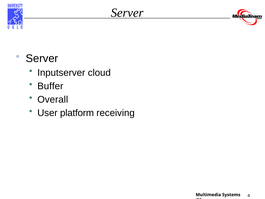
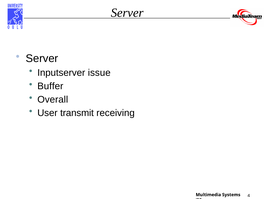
cloud: cloud -> issue (99, 73)
platform: platform -> transmit (77, 113)
